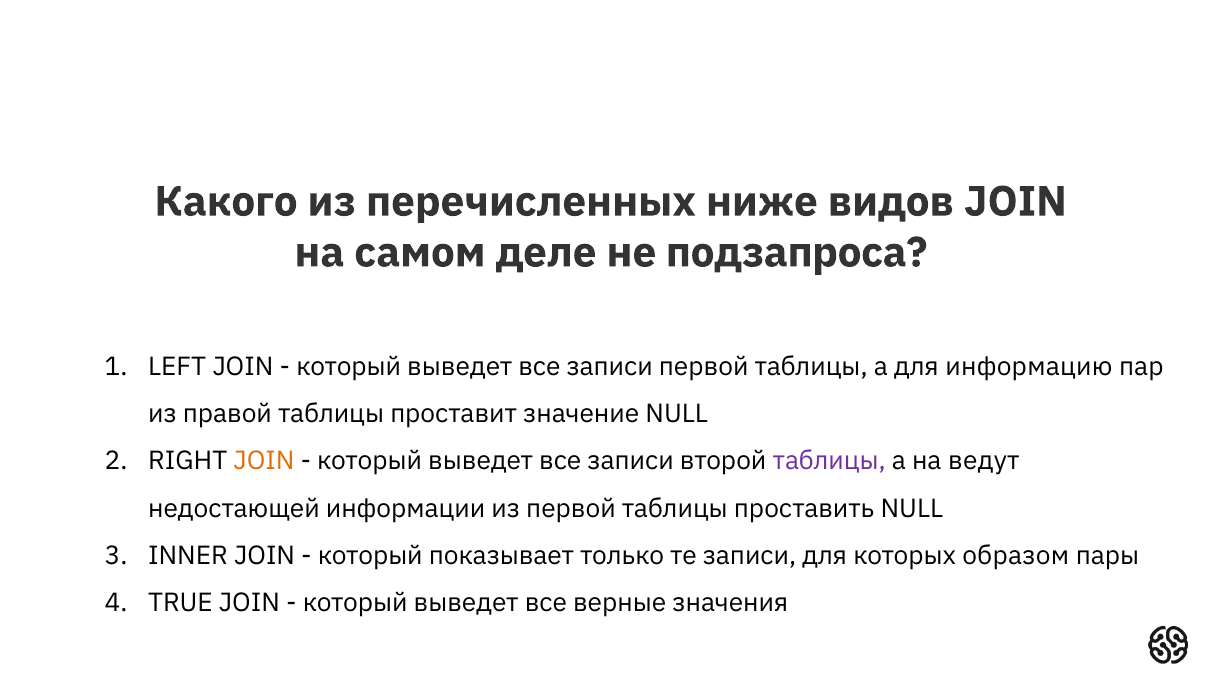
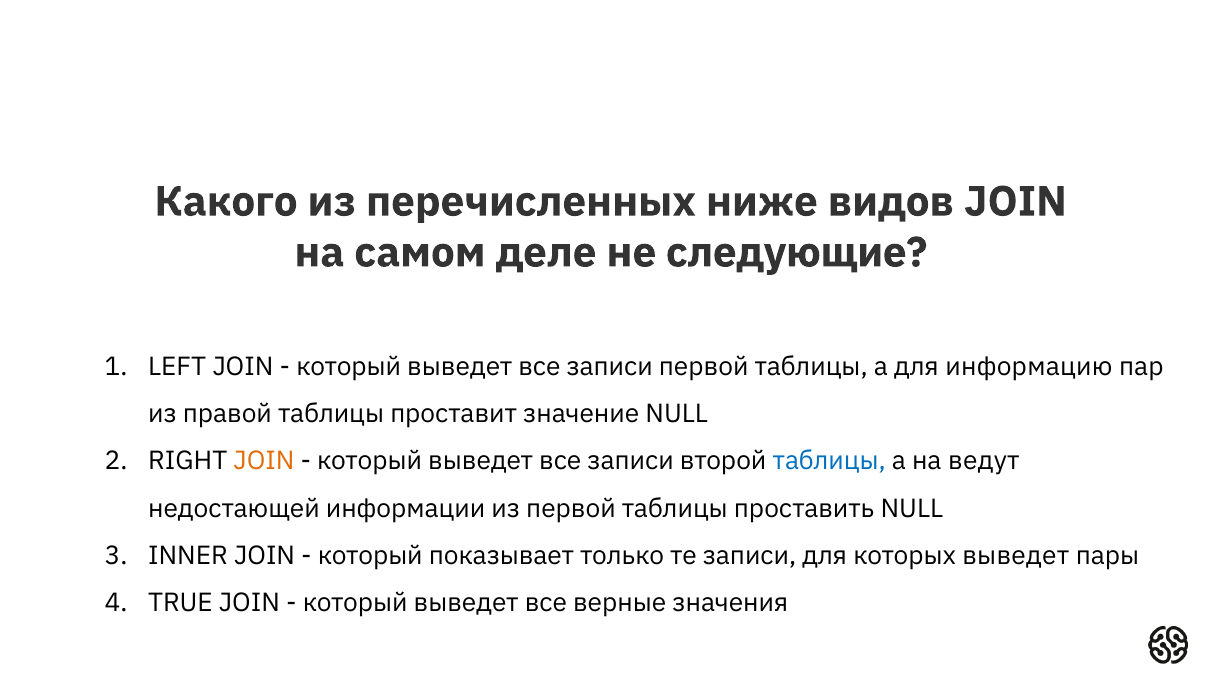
подзапроса: подзапроса -> следующие (797, 252)
таблицы colour: purple -> blue (829, 461)
которых образом: образом -> выведет (1016, 556)
